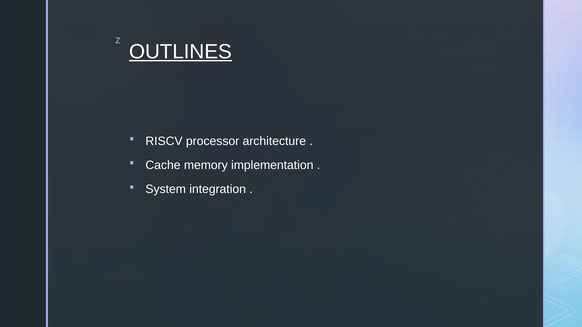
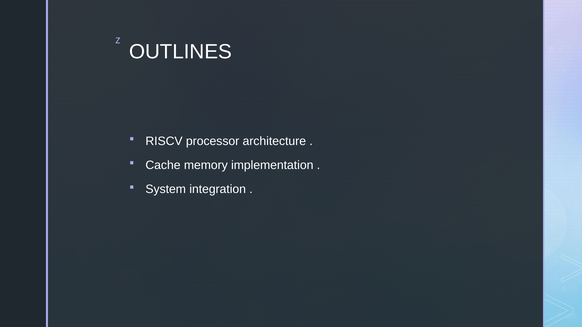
OUTLINES underline: present -> none (180, 52)
